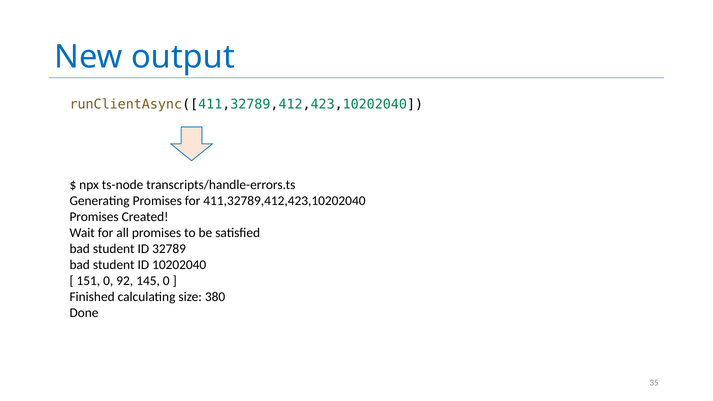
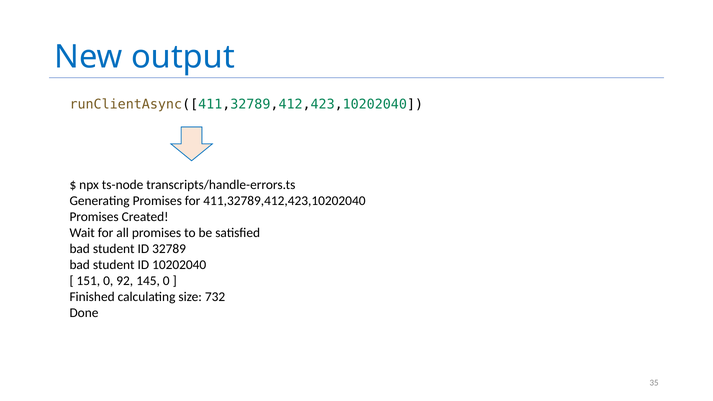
380: 380 -> 732 (215, 297)
